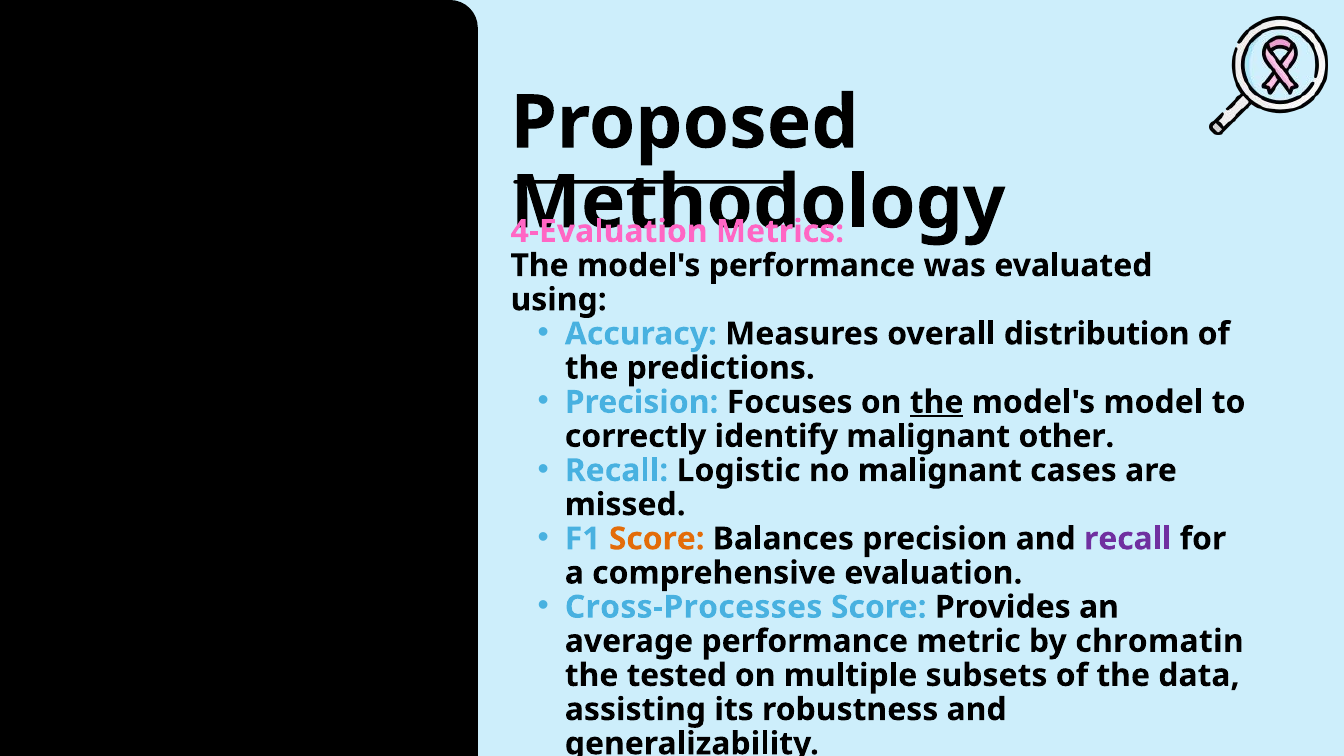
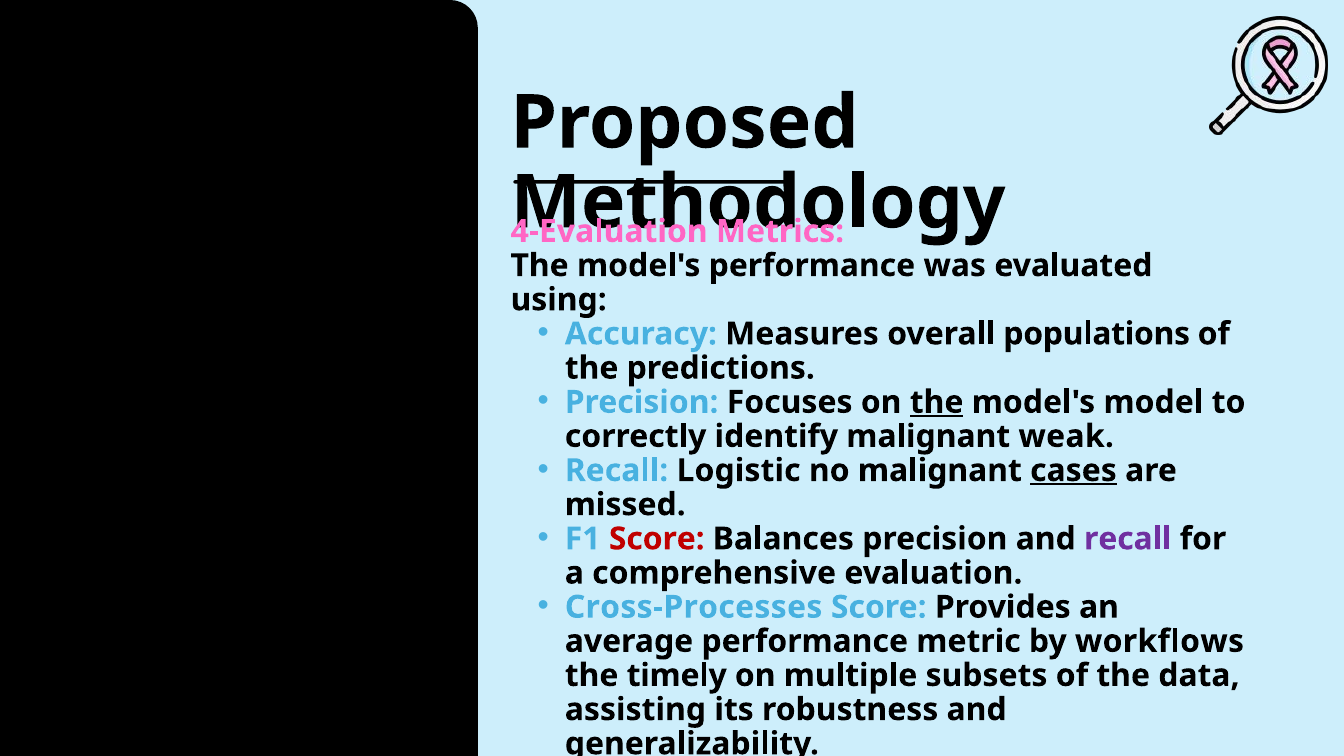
distribution: distribution -> populations (1097, 334)
other: other -> weak (1066, 436)
cases underline: none -> present (1073, 471)
Score colour: orange -> red (657, 539)
chromatin: chromatin -> workflows (1159, 641)
tested: tested -> timely (677, 675)
